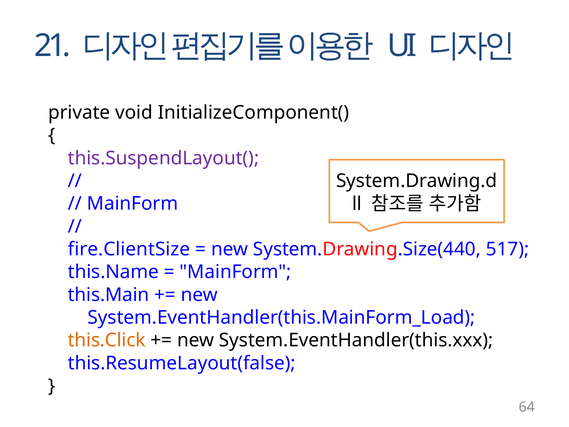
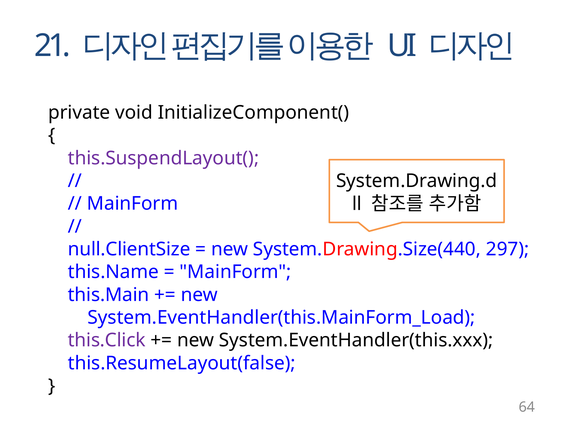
fire.ClientSize: fire.ClientSize -> null.ClientSize (129, 249)
517: 517 -> 297 (507, 249)
this.Click colour: orange -> purple (107, 340)
